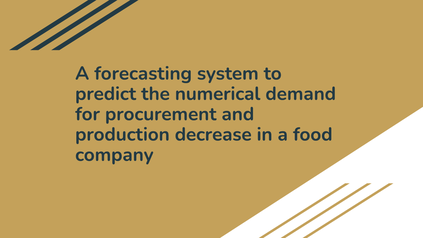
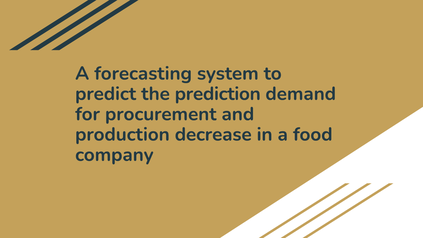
numerical: numerical -> prediction (218, 94)
